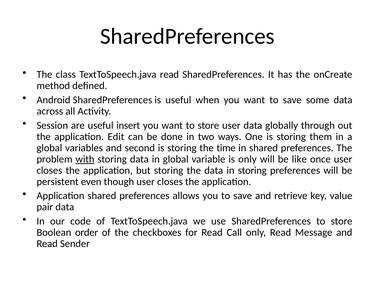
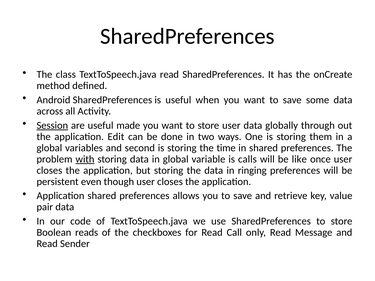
Session underline: none -> present (52, 125)
insert: insert -> made (128, 125)
is only: only -> calls (247, 159)
in storing: storing -> ringing (252, 170)
order: order -> reads (87, 233)
